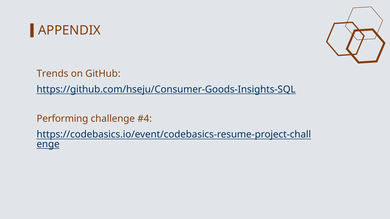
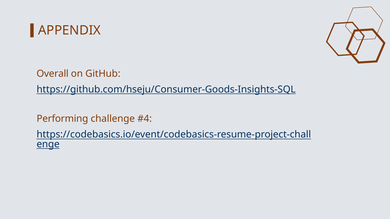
Trends: Trends -> Overall (53, 74)
